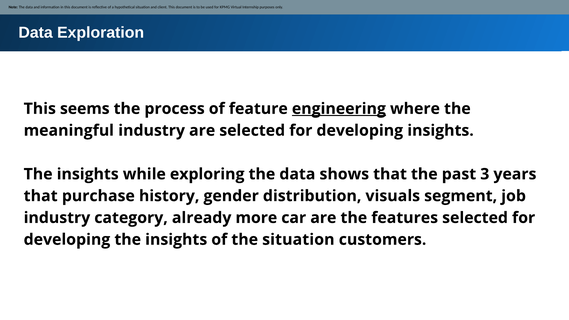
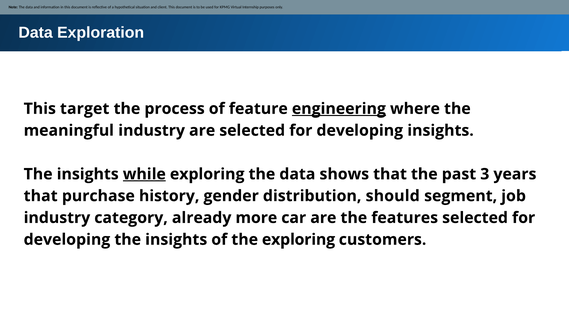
seems: seems -> target (85, 109)
while underline: none -> present (144, 174)
visuals: visuals -> should (393, 196)
the situation: situation -> exploring (299, 240)
